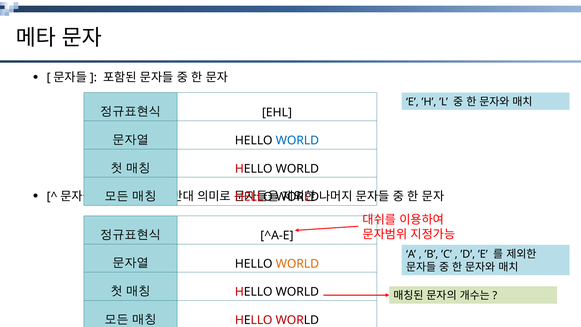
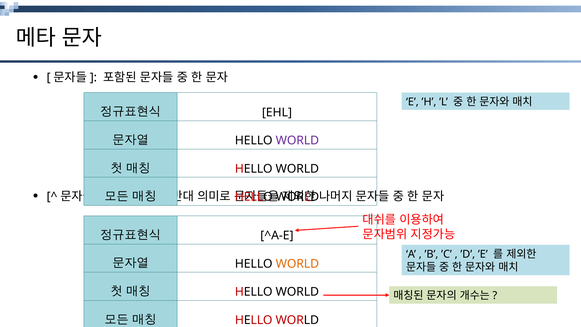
WORLD colour: blue -> purple (297, 140)
